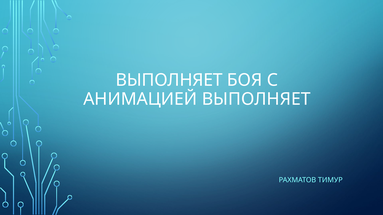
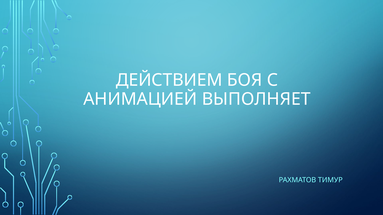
ВЫПОЛНЯЕТ: ВЫПОЛНЯЕТ -> ДЕЙСТВИЕМ (169, 80)
